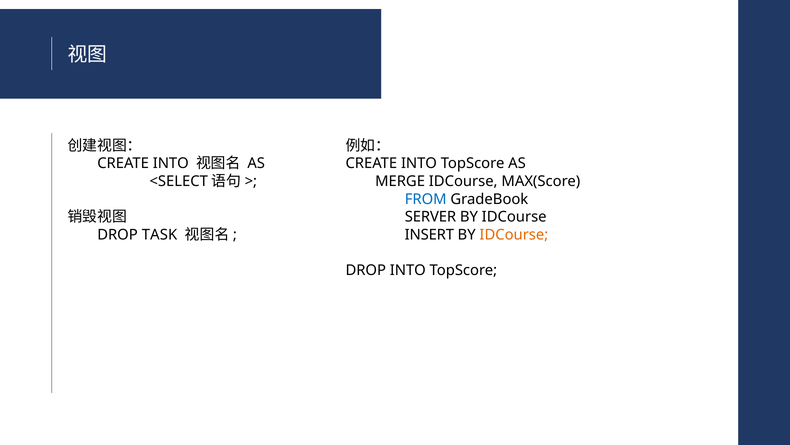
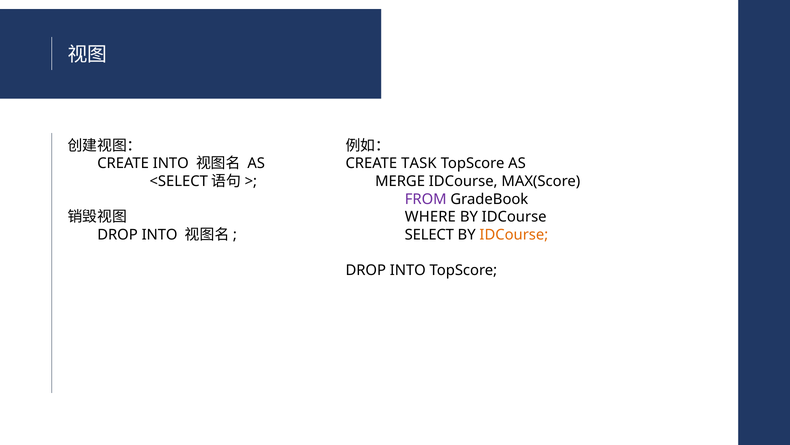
INTO: INTO -> TASK (419, 163)
FROM colour: blue -> purple (426, 199)
SERVER: SERVER -> WHERE (430, 217)
TASK: TASK -> INTO (160, 234)
INSERT: INSERT -> SELECT (429, 234)
